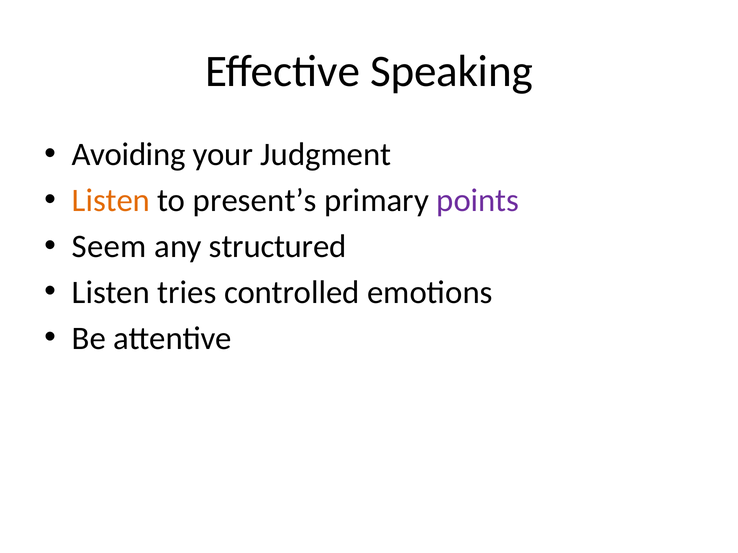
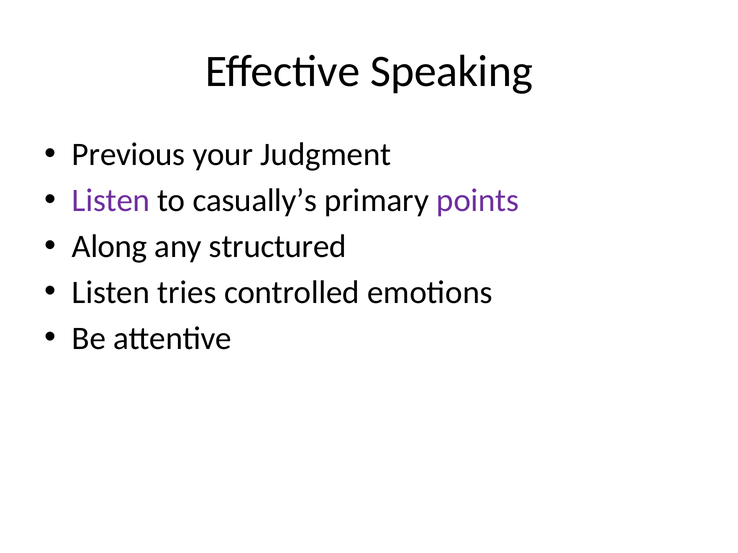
Avoiding: Avoiding -> Previous (129, 155)
Listen colour: orange -> purple (111, 201)
present’s: present’s -> casually’s (255, 201)
Seem: Seem -> Along (110, 247)
